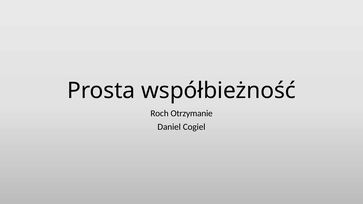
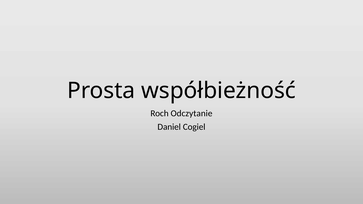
Otrzymanie: Otrzymanie -> Odczytanie (192, 113)
